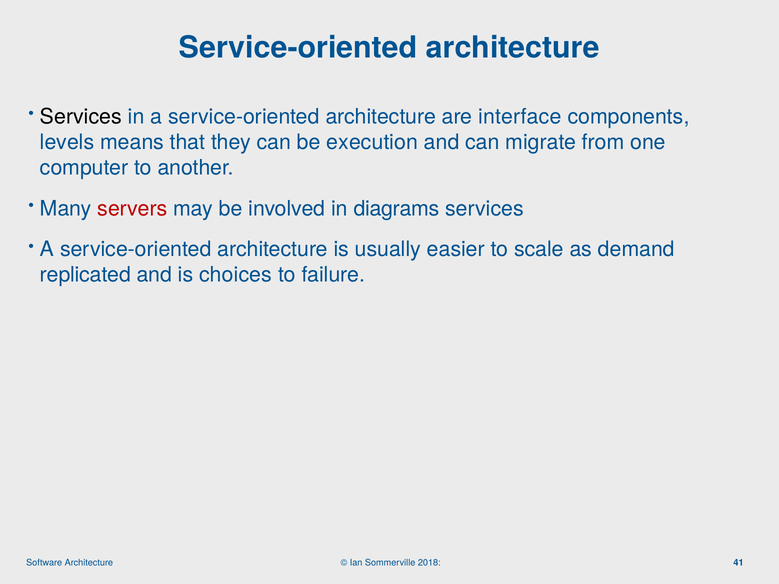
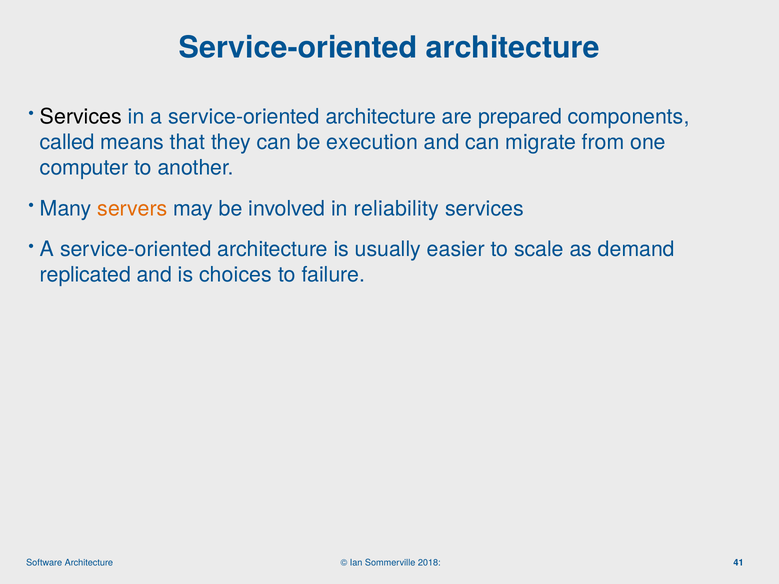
interface: interface -> prepared (520, 117)
levels: levels -> called (67, 142)
servers colour: red -> orange (132, 209)
diagrams: diagrams -> reliability (396, 209)
